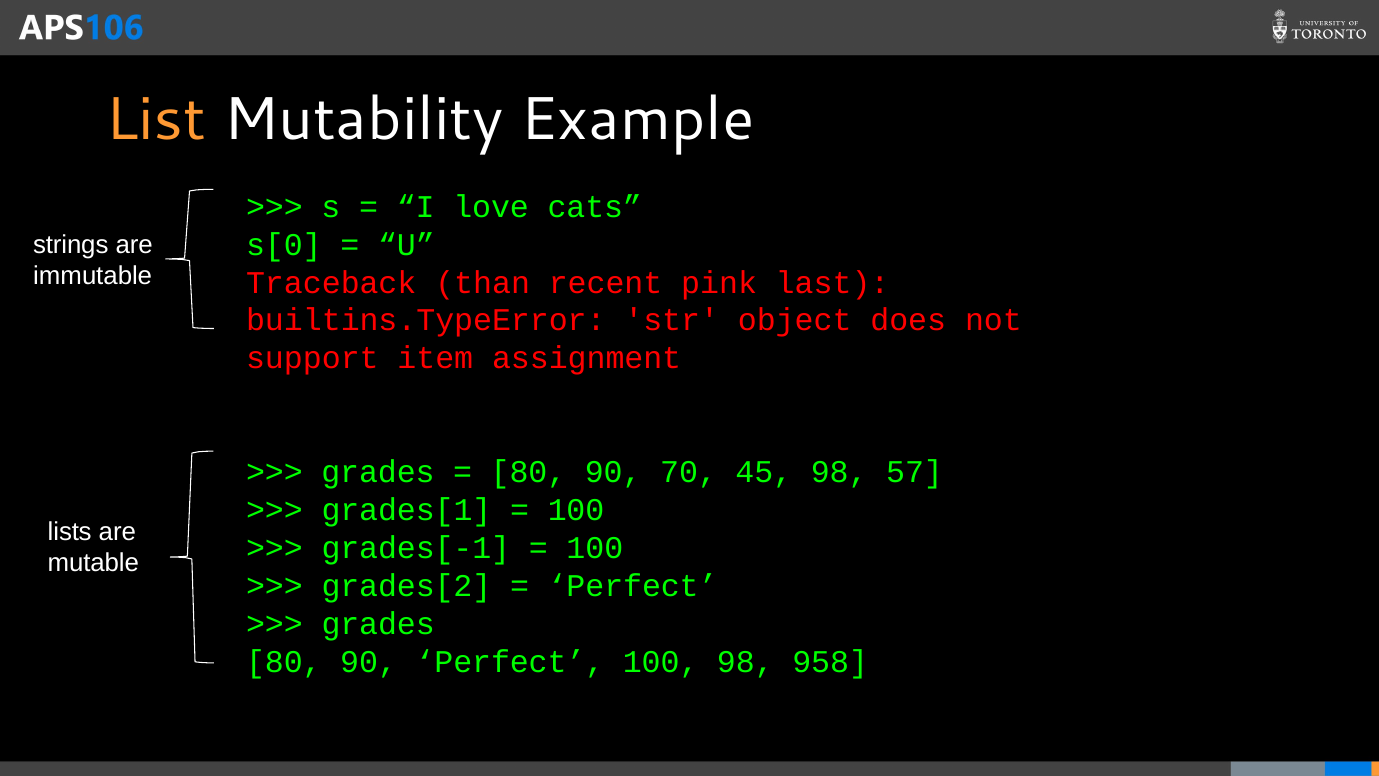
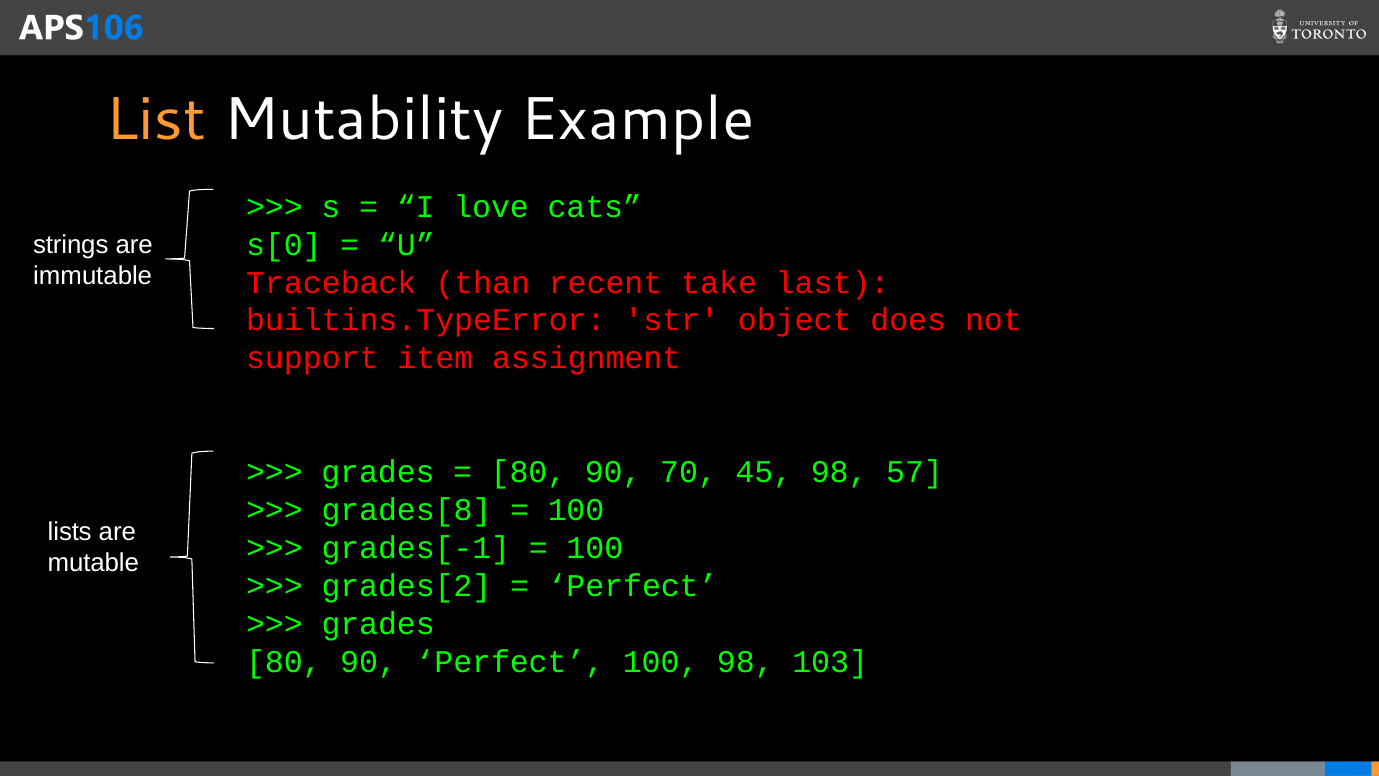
pink: pink -> take (719, 282)
grades[1: grades[1 -> grades[8 (406, 510)
958: 958 -> 103 (830, 662)
